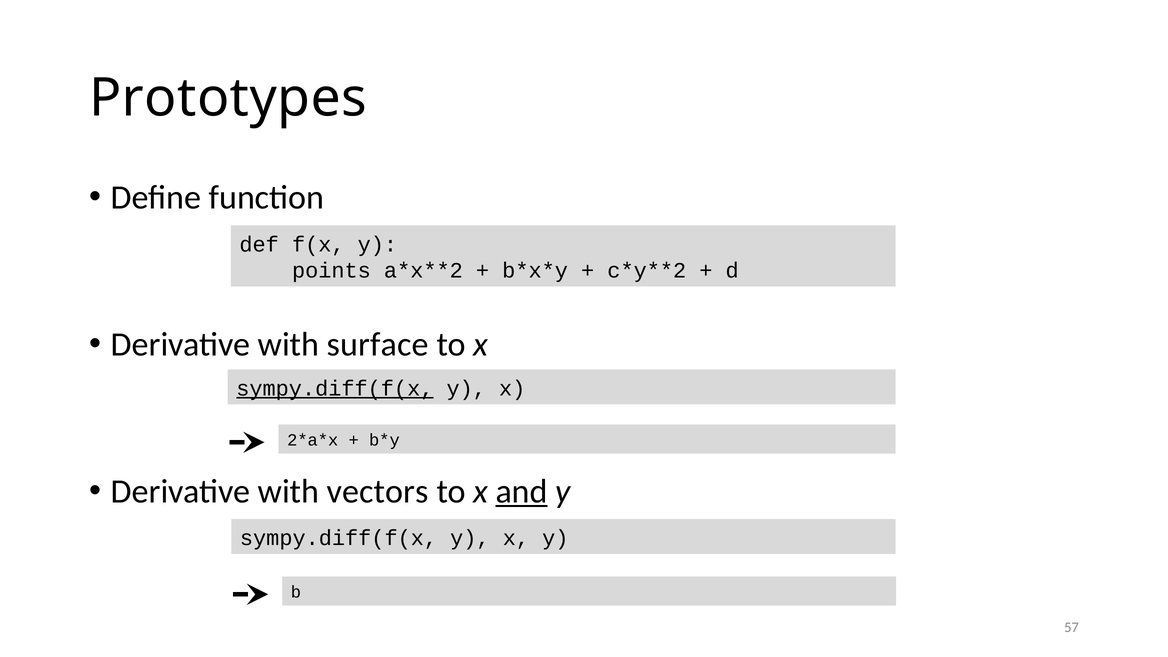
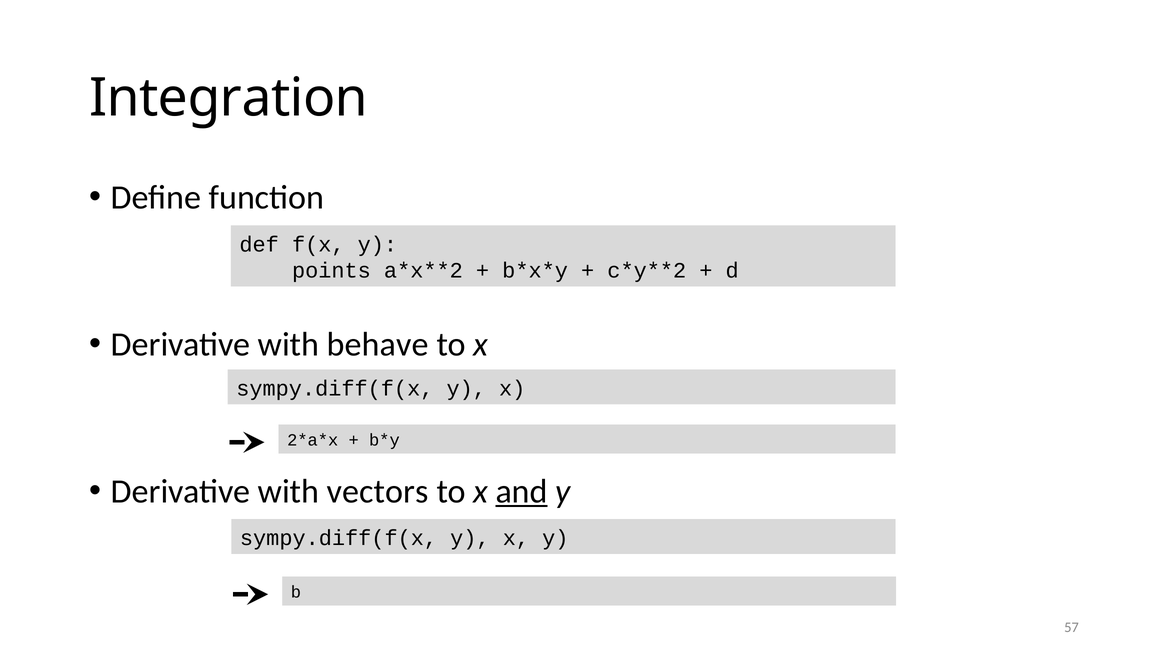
Prototypes: Prototypes -> Integration (229, 98)
surface: surface -> behave (378, 344)
sympy.diff(f(x underline: present -> none (335, 388)
